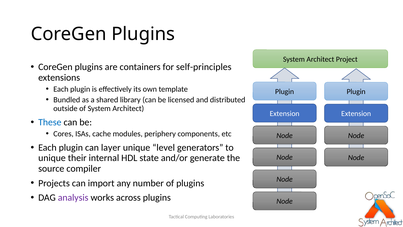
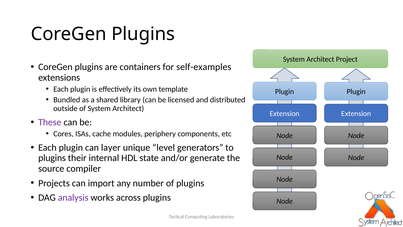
self-principles: self-principles -> self-examples (204, 67)
These colour: blue -> purple (50, 122)
unique: unique -> plugins (52, 158)
